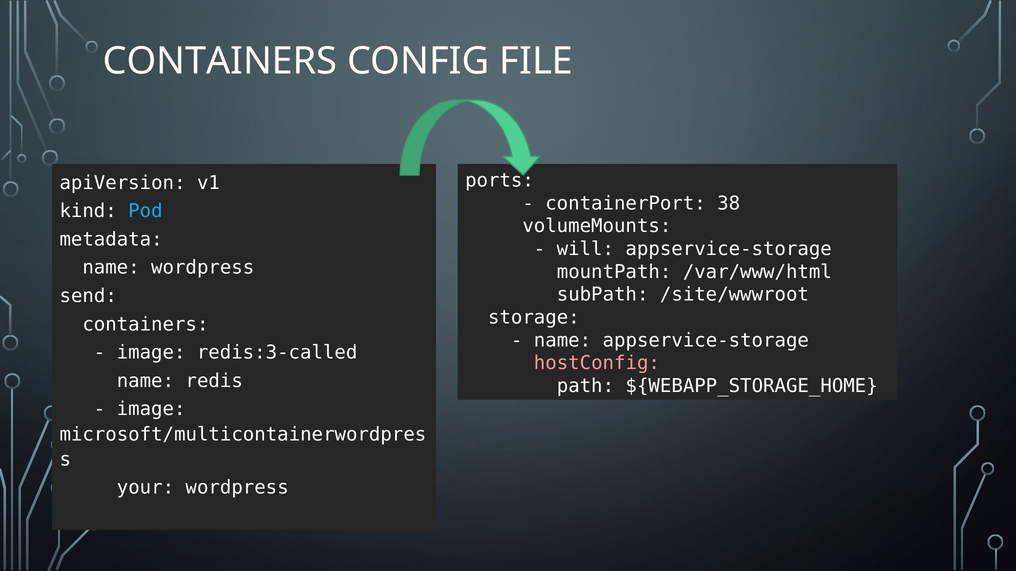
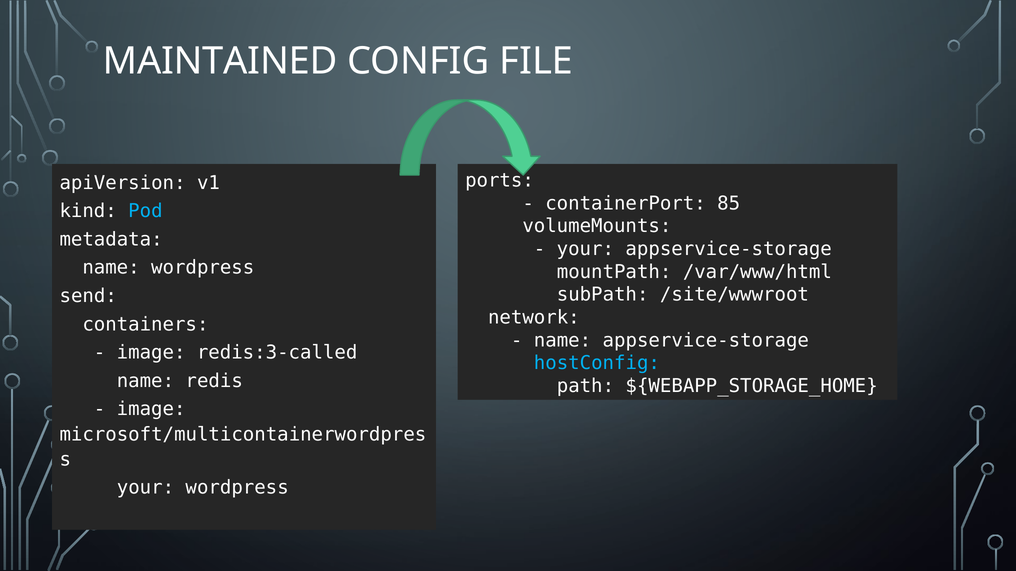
CONTAINERS: CONTAINERS -> MAINTAINED (220, 61)
38: 38 -> 85 (729, 204)
will: will -> your (585, 249)
storage: storage -> network (534, 318)
hostConfig colour: pink -> light blue (597, 364)
